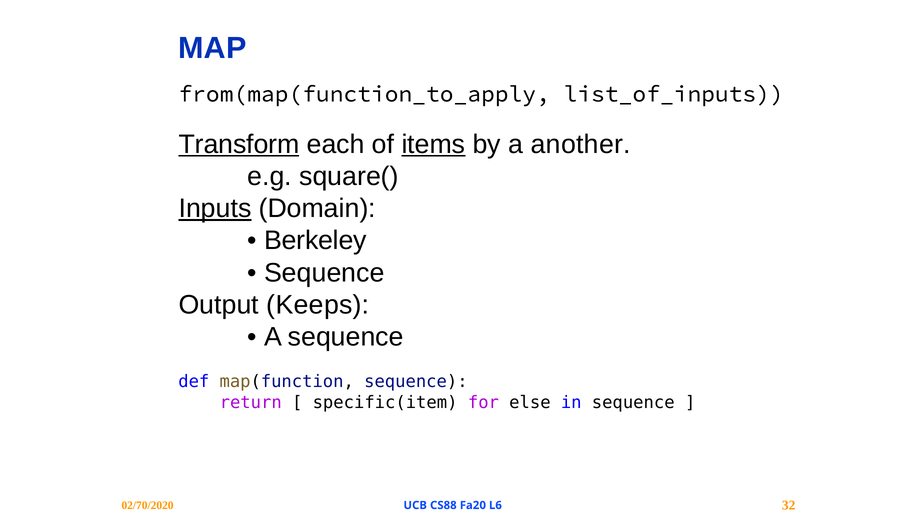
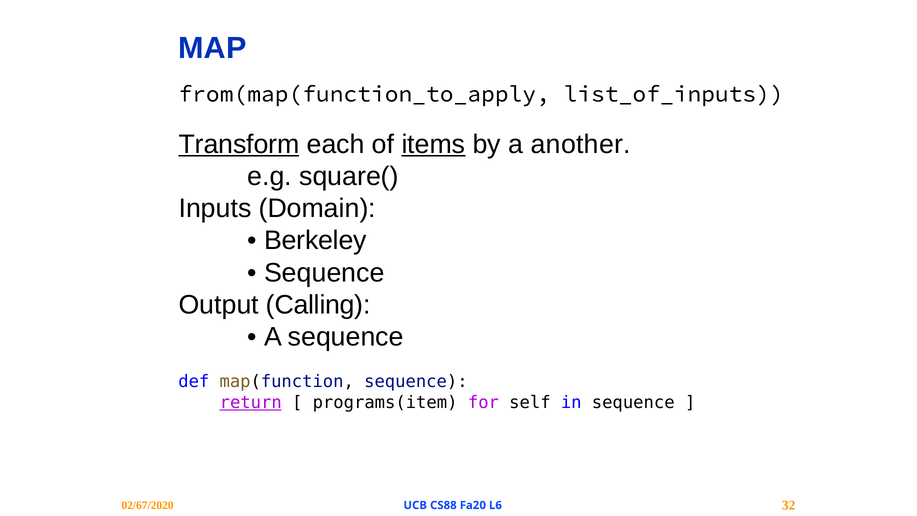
Inputs underline: present -> none (215, 208)
Keeps: Keeps -> Calling (318, 305)
return underline: none -> present (251, 402)
specific(item: specific(item -> programs(item (385, 402)
else: else -> self (530, 402)
02/70/2020: 02/70/2020 -> 02/67/2020 (148, 505)
